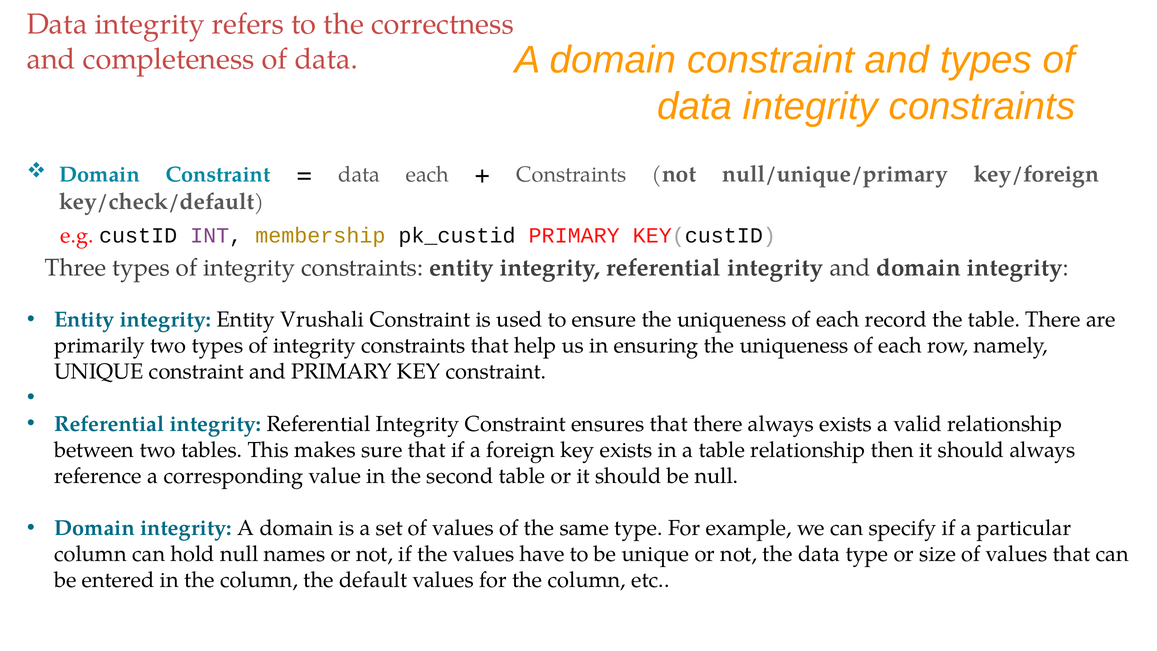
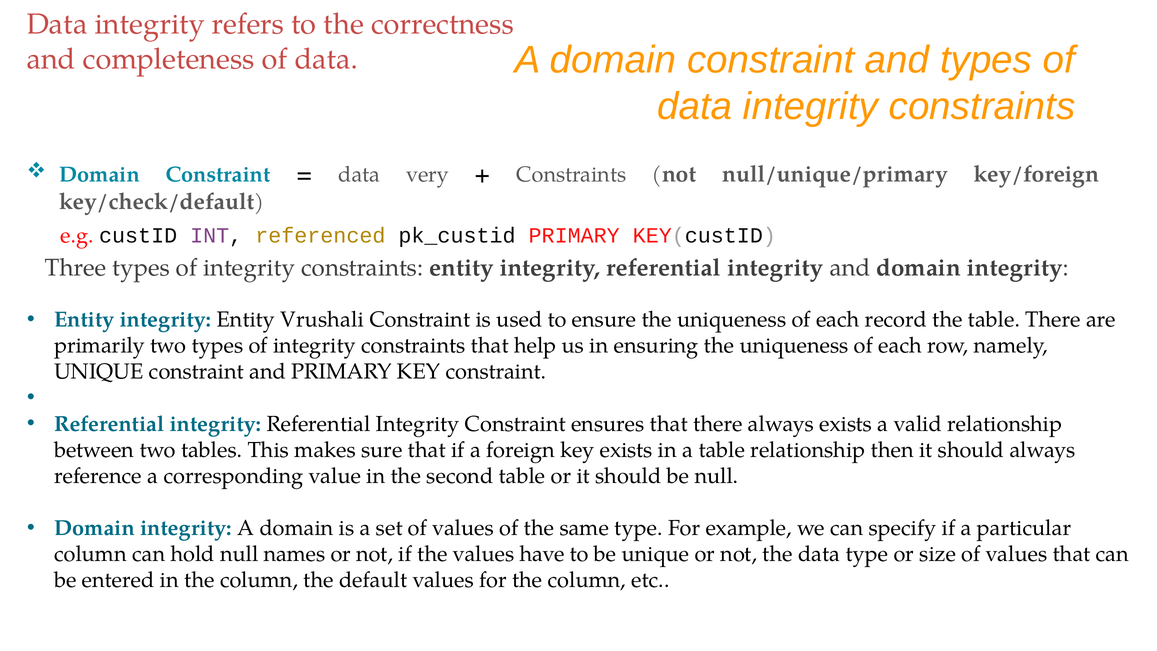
data each: each -> very (427, 175)
membership: membership -> referenced (320, 236)
